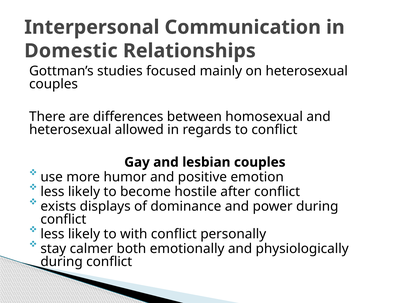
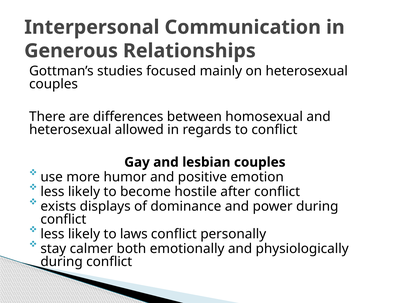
Domestic: Domestic -> Generous (71, 51)
with: with -> laws (134, 235)
